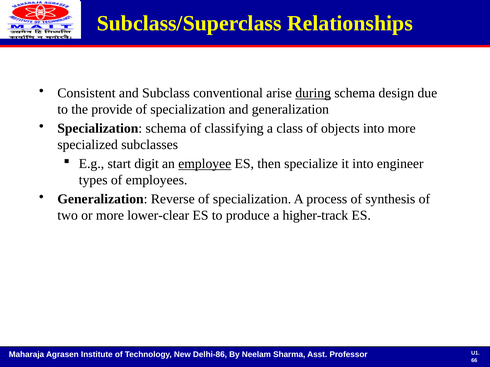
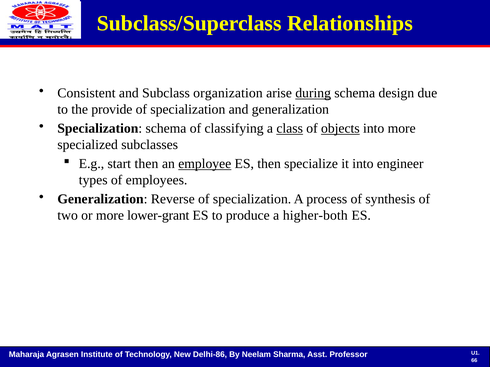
conventional: conventional -> organization (228, 93)
class underline: none -> present (290, 129)
objects underline: none -> present (340, 129)
start digit: digit -> then (146, 164)
lower-clear: lower-clear -> lower-grant (158, 216)
higher-track: higher-track -> higher-both (315, 216)
